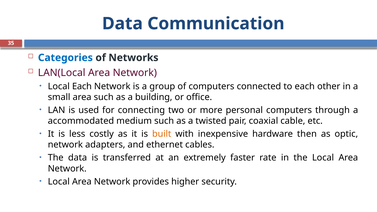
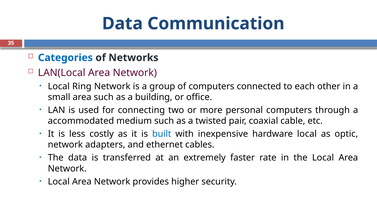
Local Each: Each -> Ring (82, 86)
built colour: orange -> blue (162, 134)
hardware then: then -> local (307, 134)
